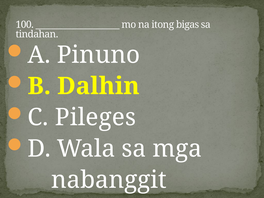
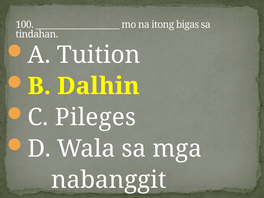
Pinuno: Pinuno -> Tuition (99, 55)
